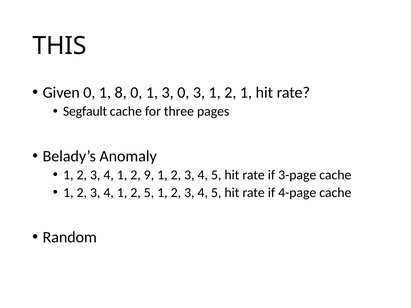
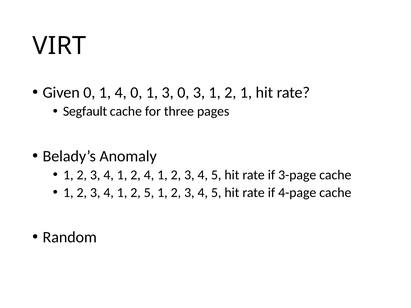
THIS: THIS -> VIRT (59, 46)
1 8: 8 -> 4 (121, 93)
2 9: 9 -> 4 (149, 175)
